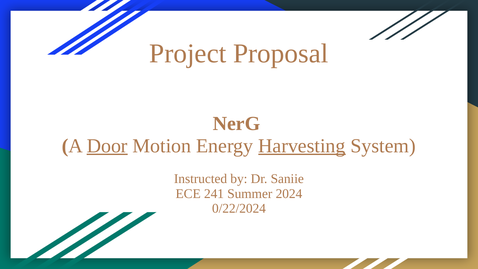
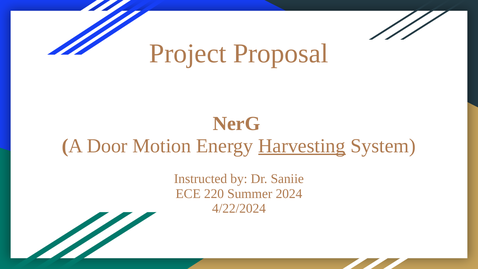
Door underline: present -> none (107, 146)
241: 241 -> 220 (214, 194)
0/22/2024: 0/22/2024 -> 4/22/2024 (239, 208)
